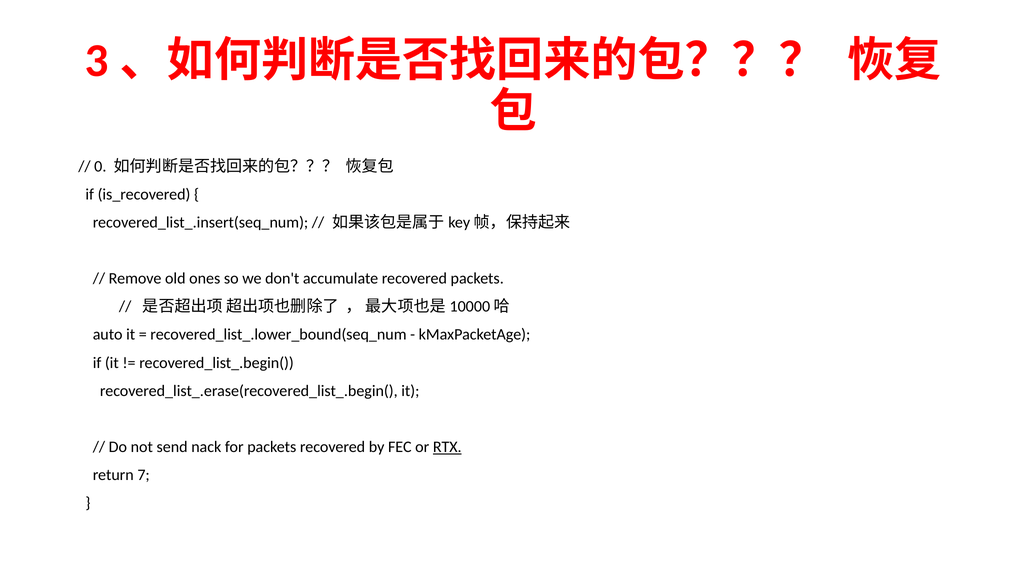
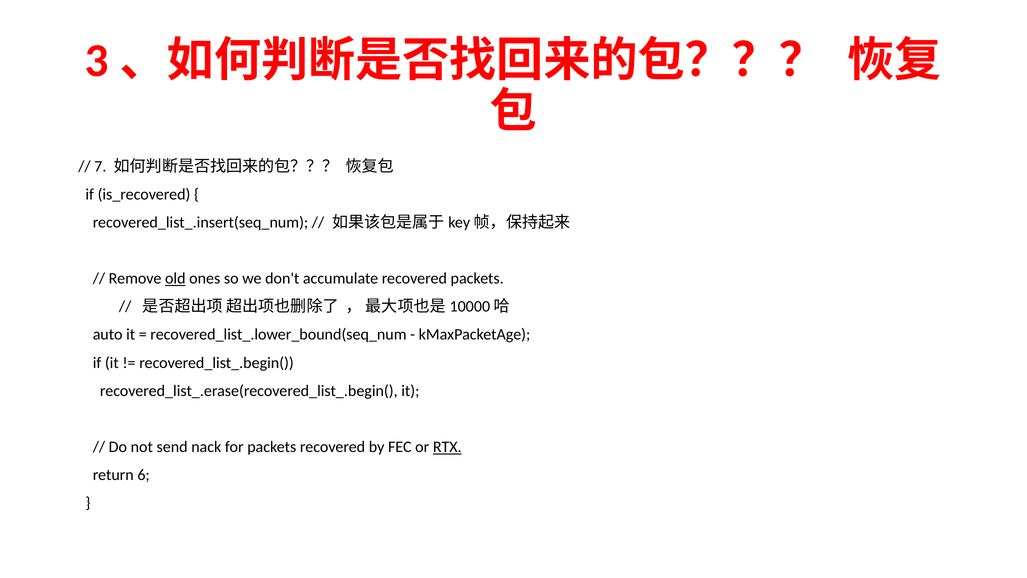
0: 0 -> 7 (100, 166)
old underline: none -> present (175, 278)
7: 7 -> 6 (144, 475)
